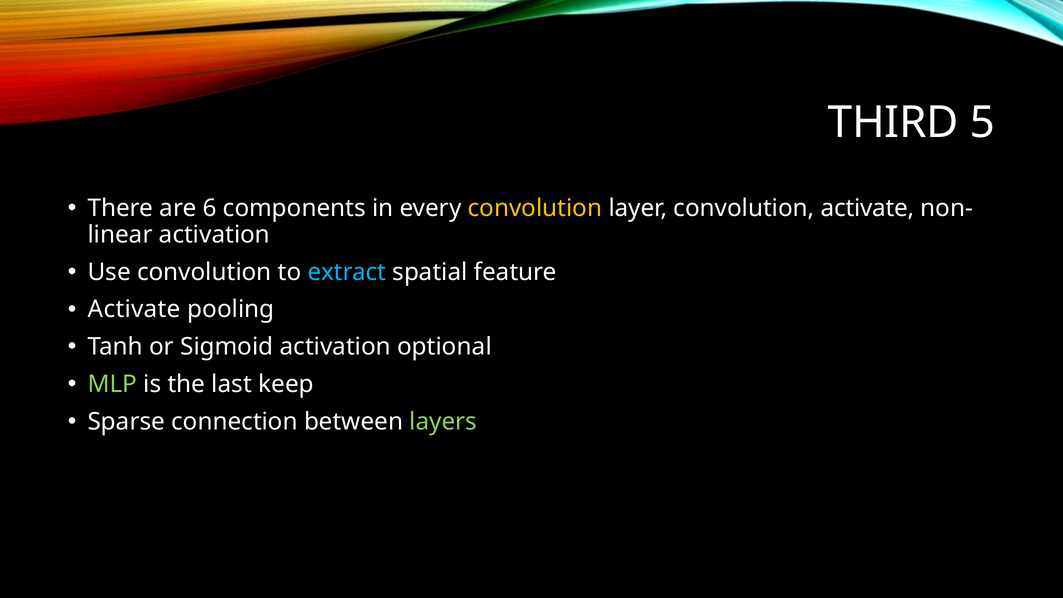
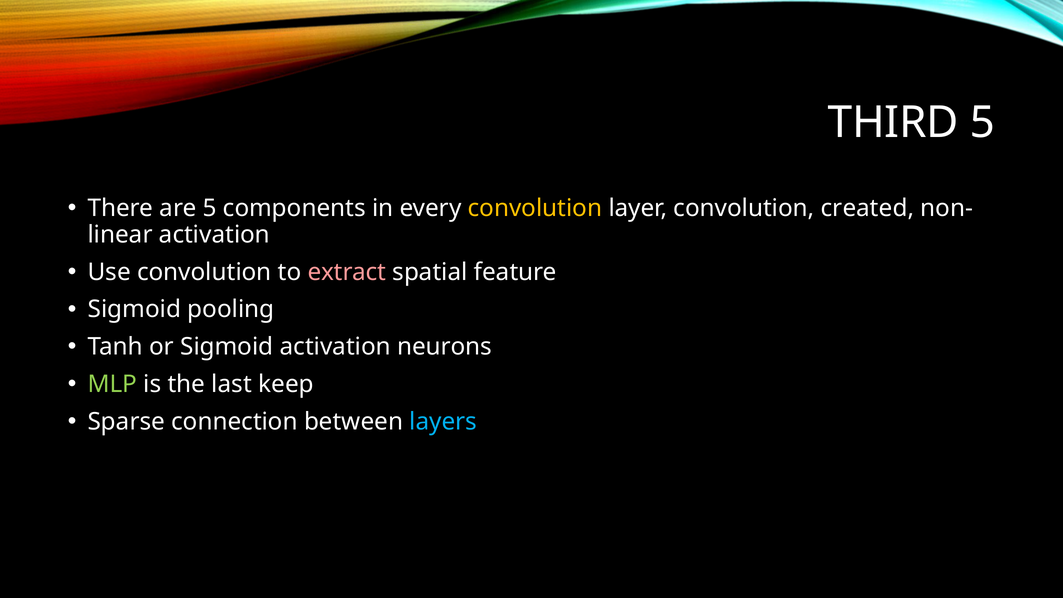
are 6: 6 -> 5 (210, 208)
convolution activate: activate -> created (867, 208)
extract colour: light blue -> pink (347, 272)
Activate: Activate -> Sigmoid (134, 309)
optional: optional -> neurons (444, 347)
layers colour: light green -> light blue (443, 422)
